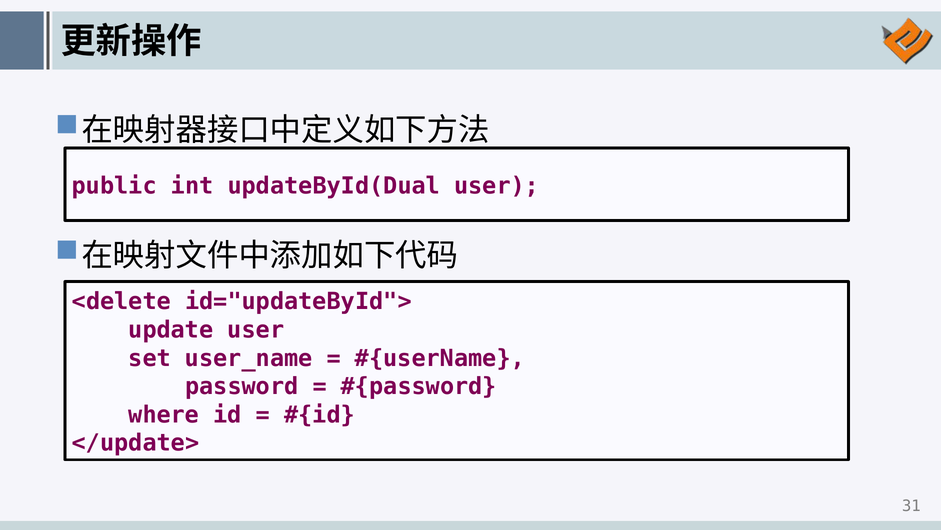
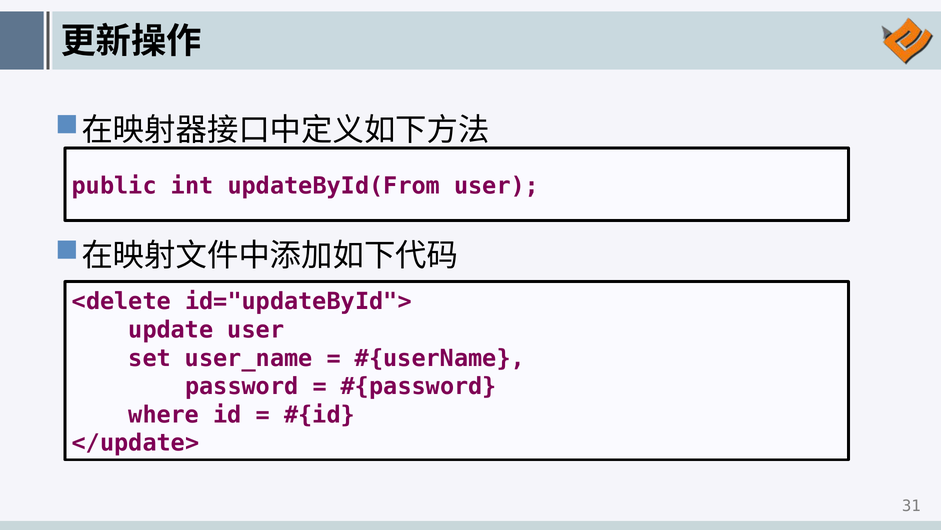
updateById(Dual: updateById(Dual -> updateById(From (334, 186)
